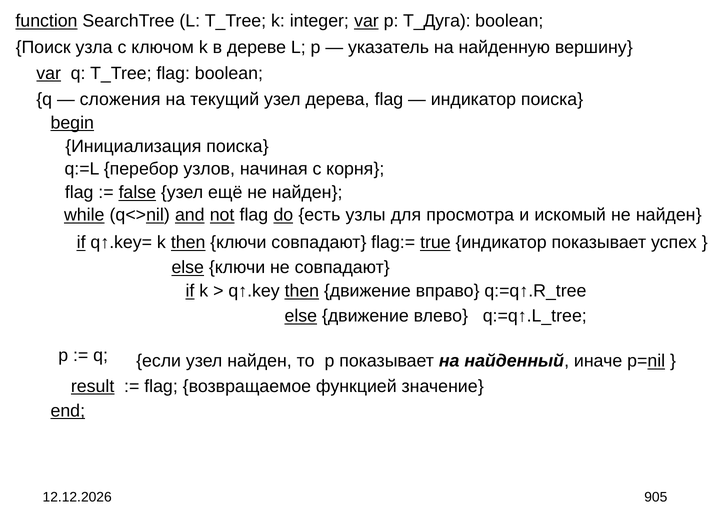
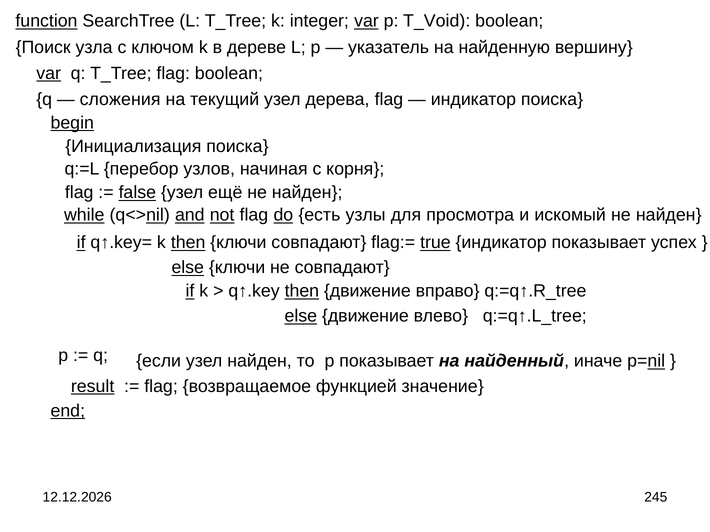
T_Дуга: T_Дуга -> T_Void (437, 21)
905: 905 -> 245 (656, 498)
